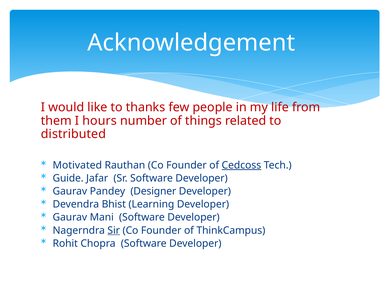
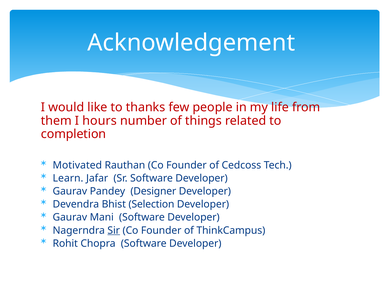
distributed: distributed -> completion (74, 134)
Cedcoss underline: present -> none (241, 165)
Guide: Guide -> Learn (68, 178)
Learning: Learning -> Selection (151, 204)
